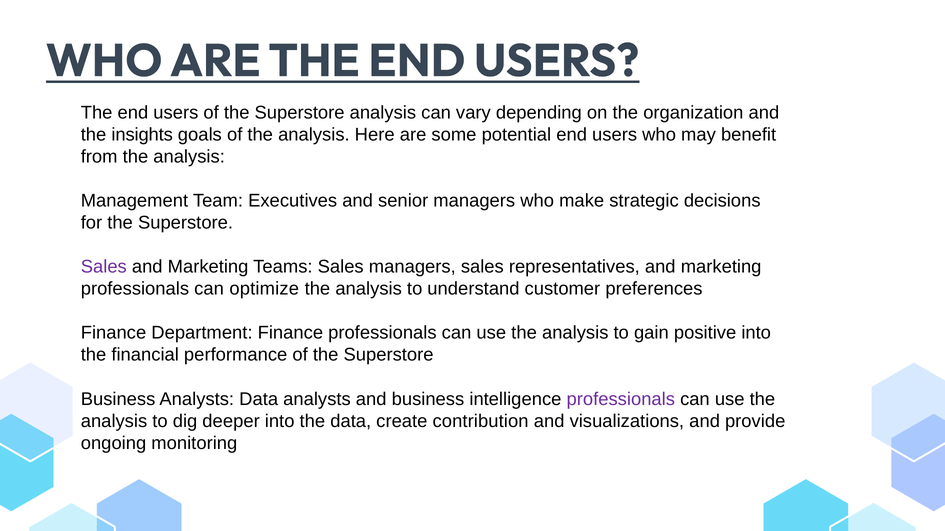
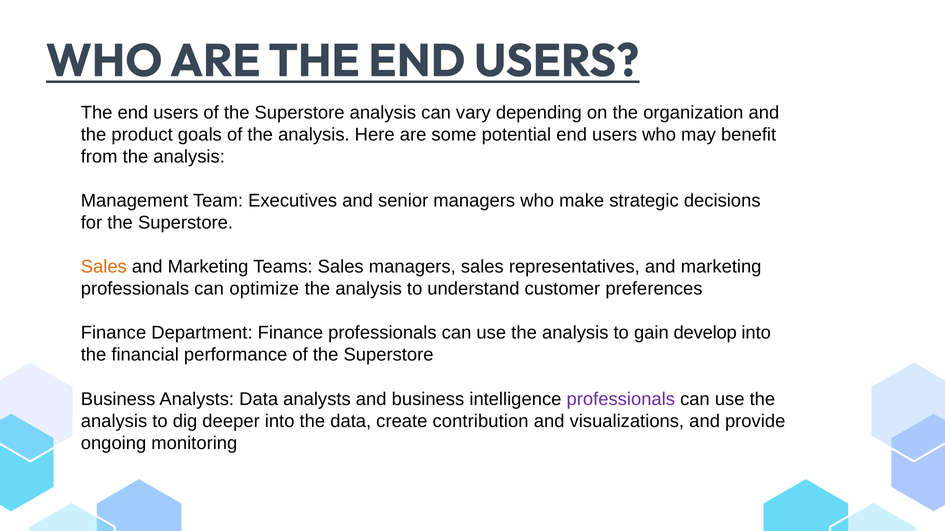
insights: insights -> product (142, 135)
Sales colour: purple -> orange (104, 267)
positive: positive -> develop (705, 333)
